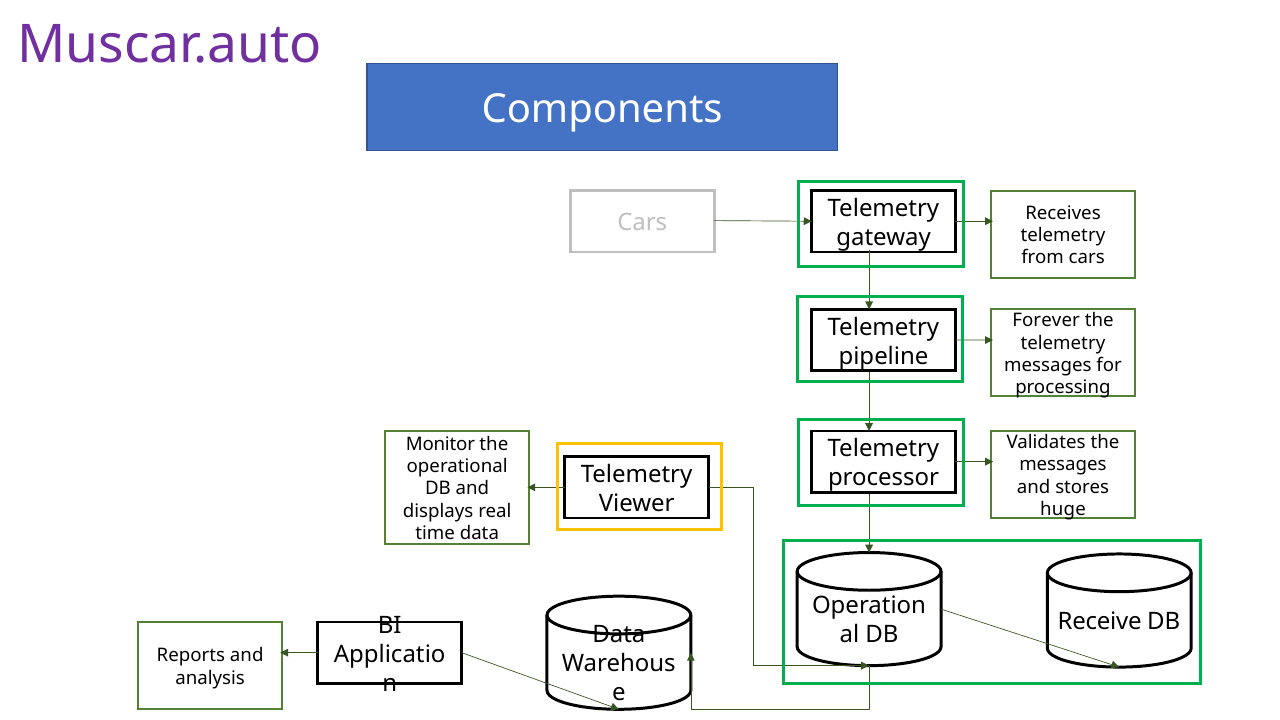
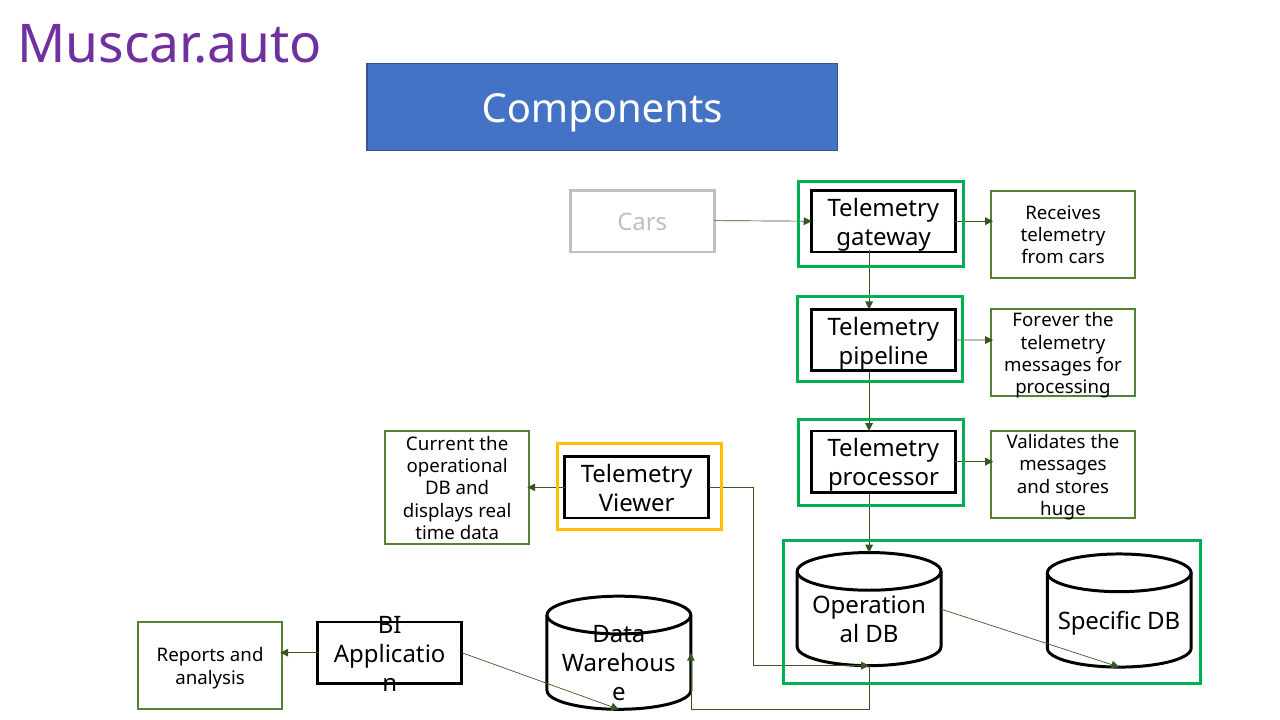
Monitor: Monitor -> Current (440, 444)
Receive: Receive -> Specific (1100, 622)
